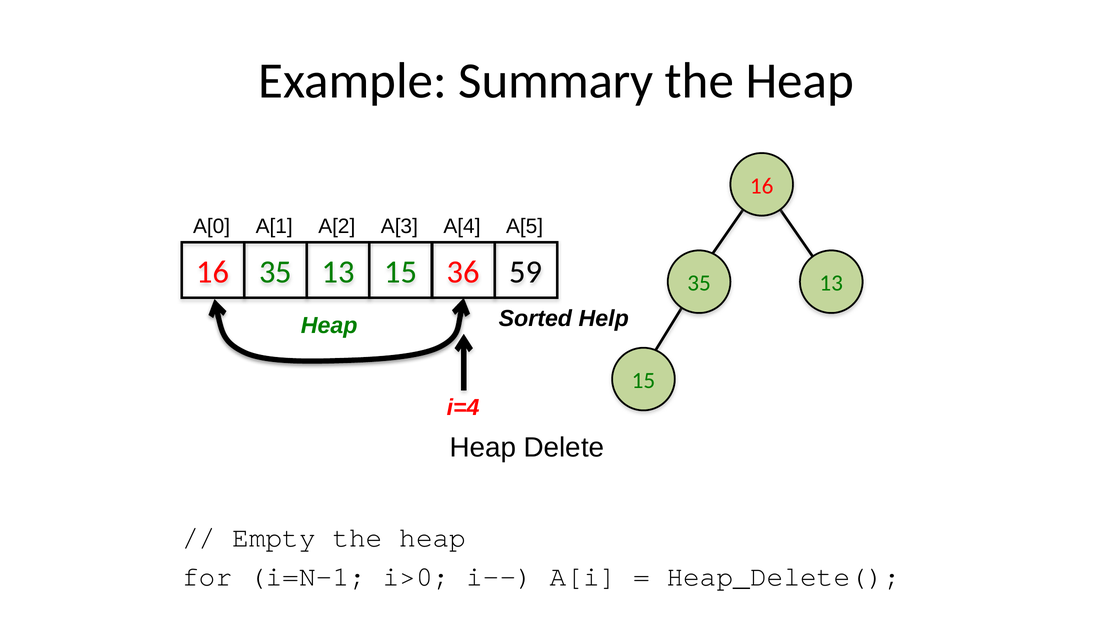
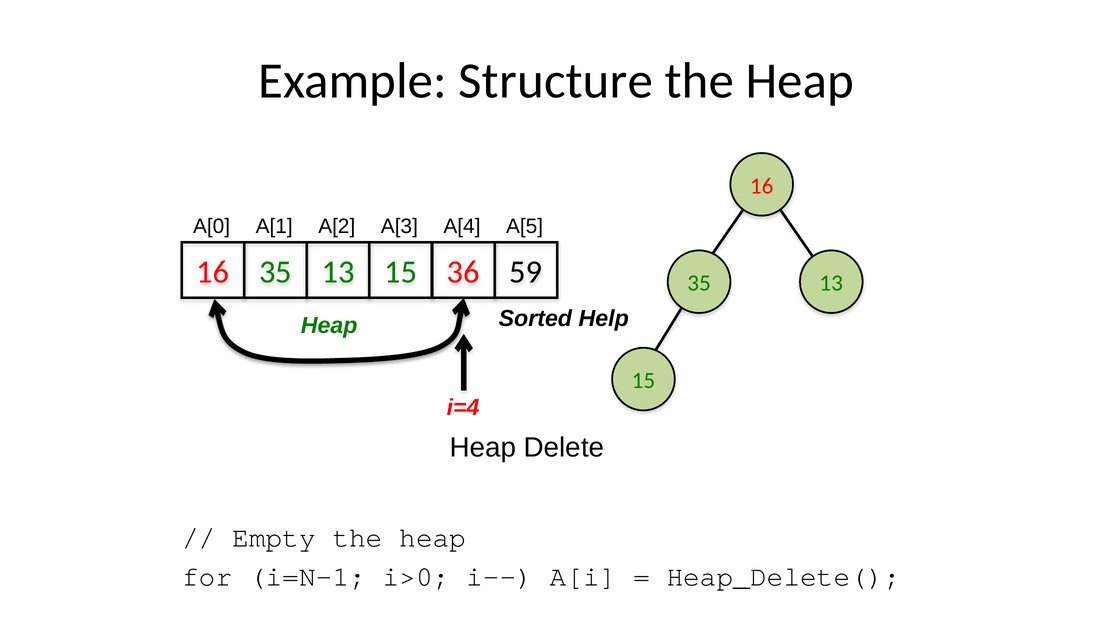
Summary: Summary -> Structure (556, 81)
